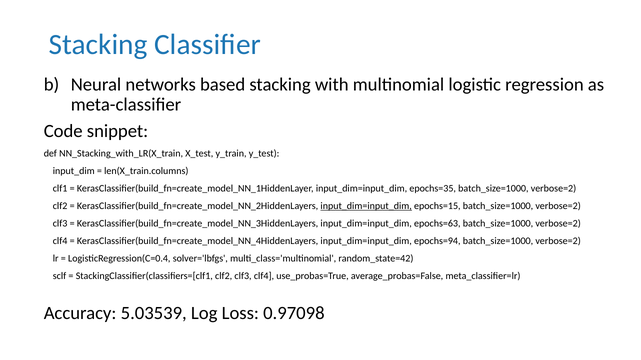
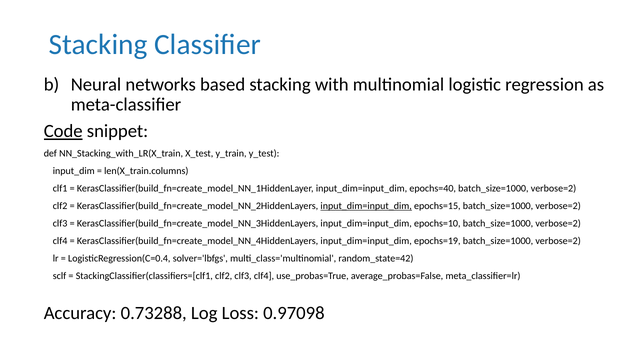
Code underline: none -> present (63, 131)
epochs=35: epochs=35 -> epochs=40 (433, 189)
epochs=63: epochs=63 -> epochs=10 (437, 224)
epochs=94: epochs=94 -> epochs=19 (437, 241)
5.03539: 5.03539 -> 0.73288 (154, 314)
